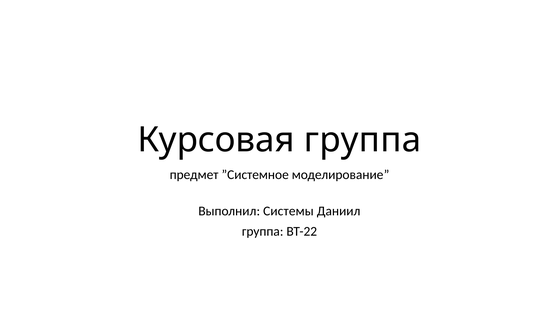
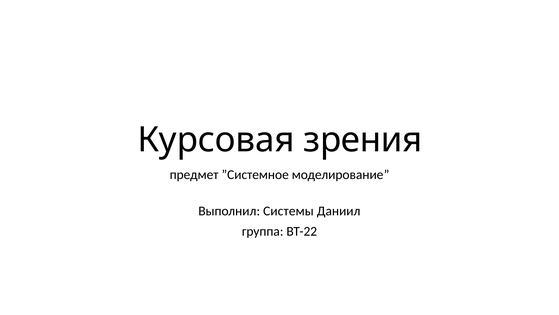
Курсовая группа: группа -> зрения (363, 140)
